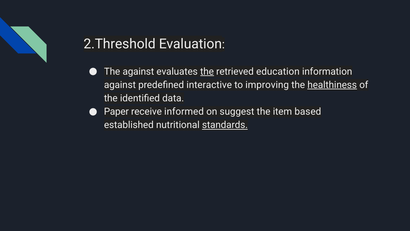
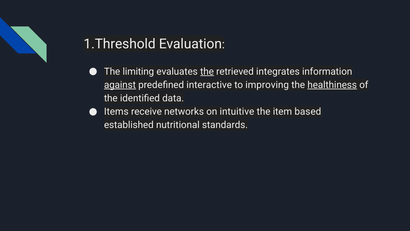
2.Threshold: 2.Threshold -> 1.Threshold (120, 44)
The against: against -> limiting (138, 71)
education: education -> integrates (278, 71)
against underline: none -> present (120, 85)
Paper: Paper -> Items (116, 112)
informed: informed -> networks (184, 112)
suggest: suggest -> intuitive (237, 112)
standards underline: present -> none (225, 125)
